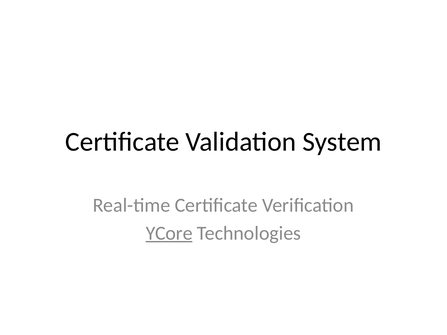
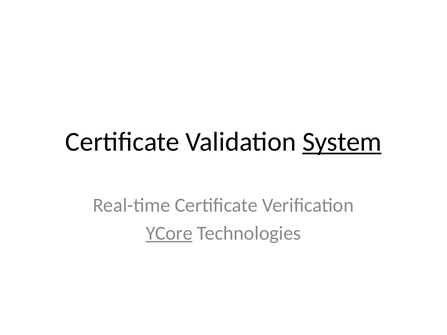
System underline: none -> present (342, 142)
